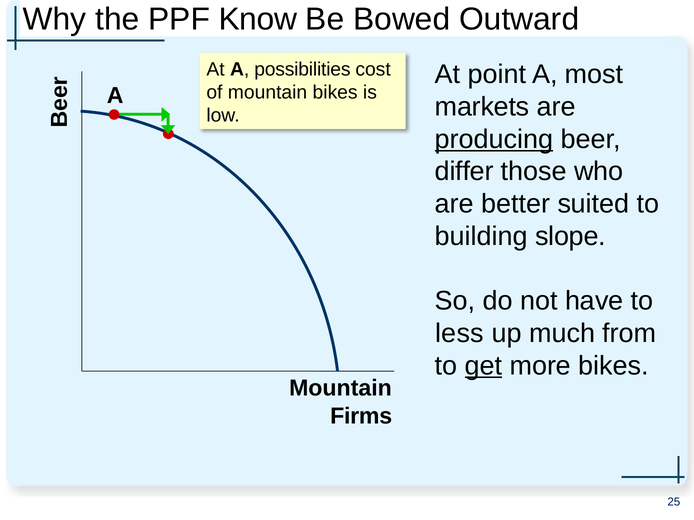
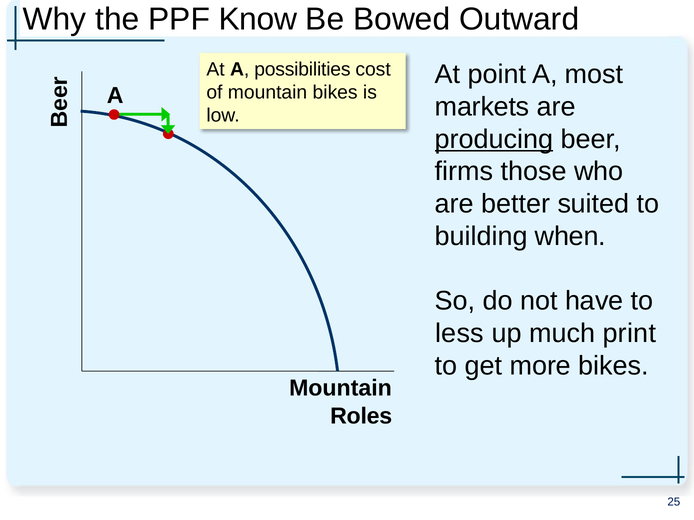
differ: differ -> firms (464, 172)
slope: slope -> when (570, 237)
from: from -> print (629, 334)
get underline: present -> none (484, 366)
Firms: Firms -> Roles (361, 416)
